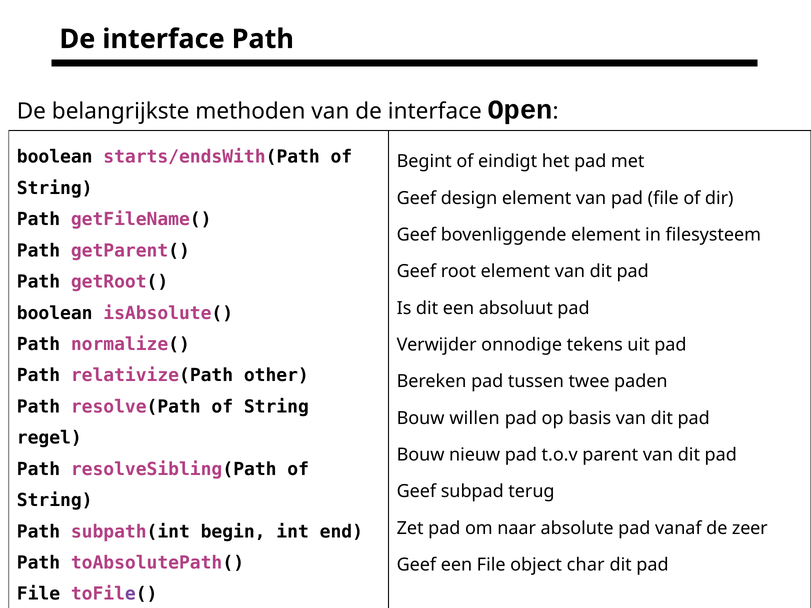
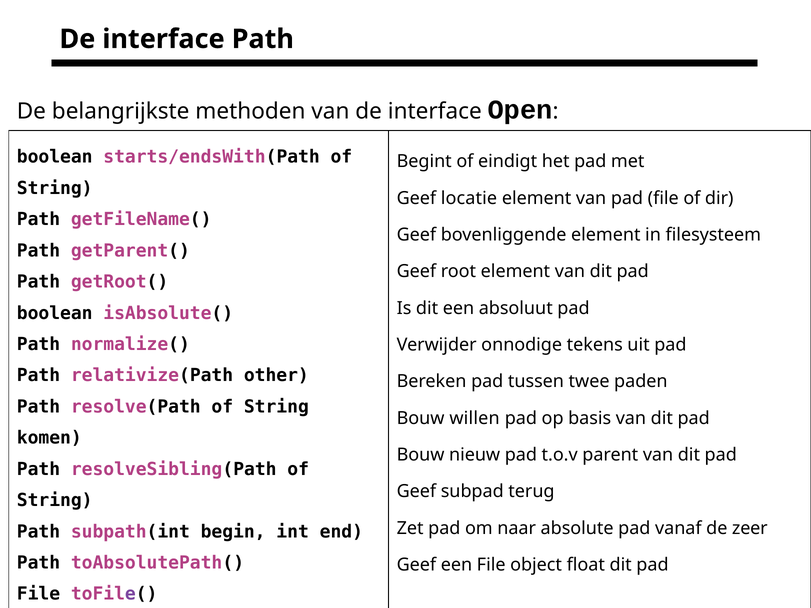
design: design -> locatie (469, 198)
regel: regel -> komen (49, 438)
char: char -> float (586, 565)
